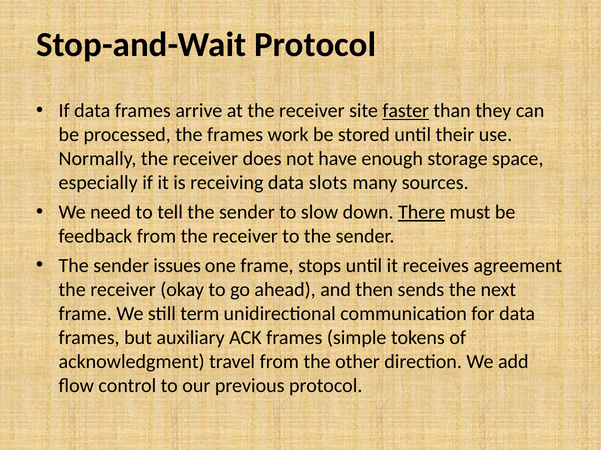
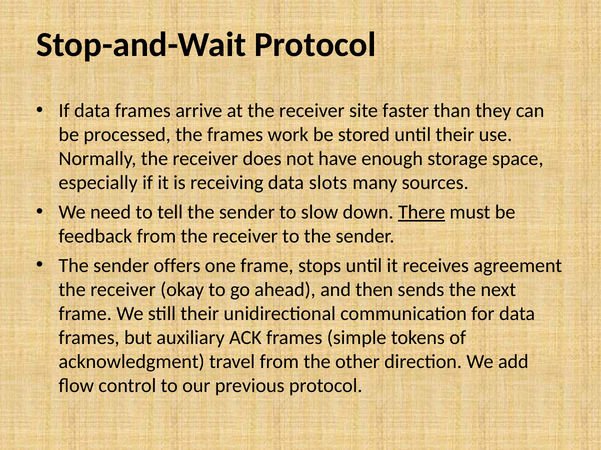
faster underline: present -> none (406, 111)
issues: issues -> offers (177, 266)
still term: term -> their (200, 314)
